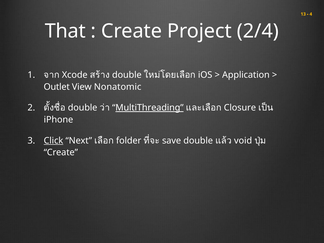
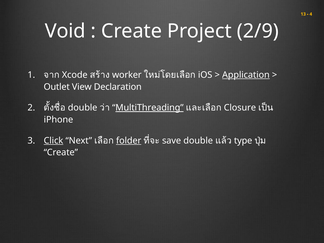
That: That -> Void (65, 31)
2/4: 2/4 -> 2/9 (258, 31)
double: double -> worker (127, 75)
Application underline: none -> present (246, 75)
Nonatomic: Nonatomic -> Declaration (118, 87)
folder underline: none -> present (129, 141)
void: void -> type (243, 141)
